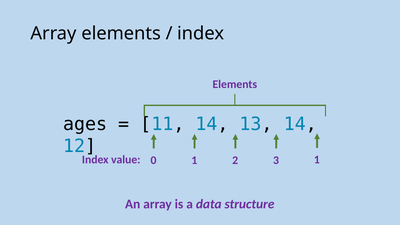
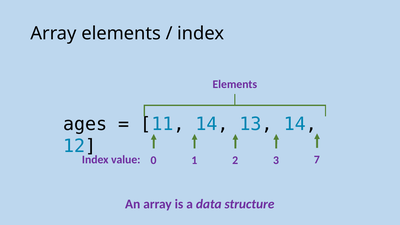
3 1: 1 -> 7 (317, 160)
